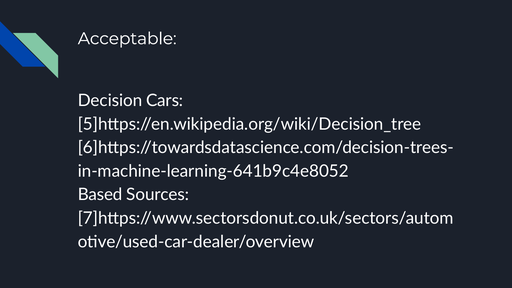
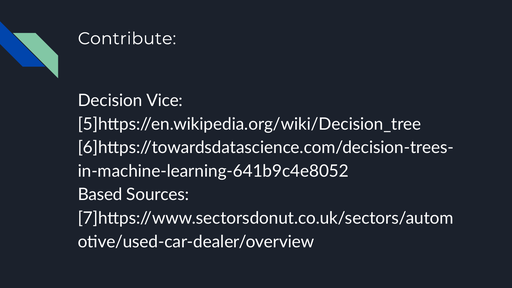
Acceptable: Acceptable -> Contribute (127, 39)
Cars: Cars -> Vice (165, 101)
